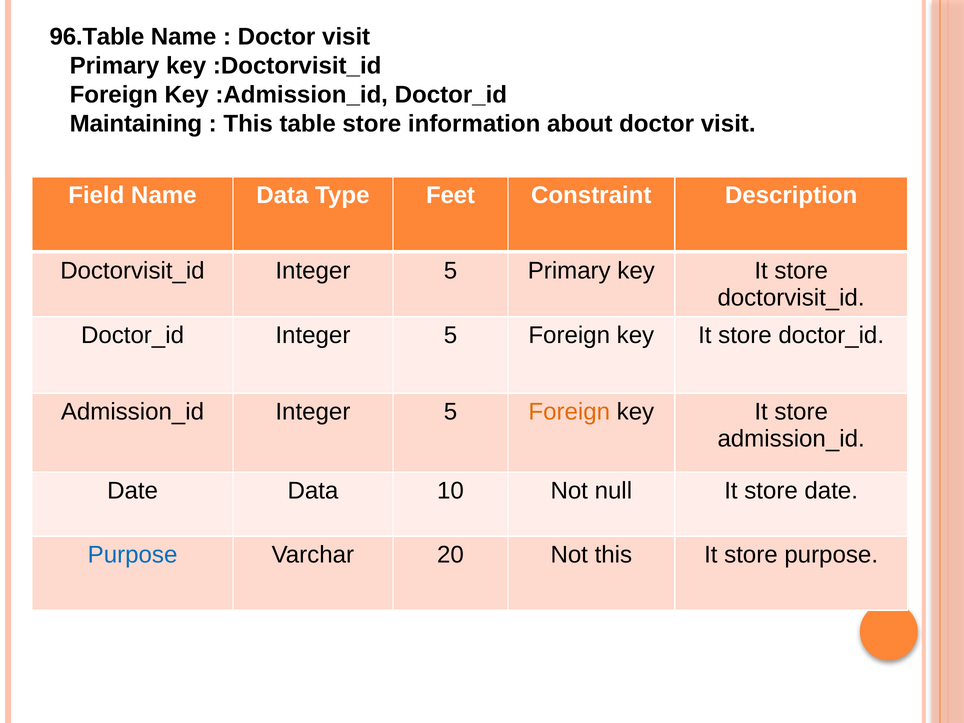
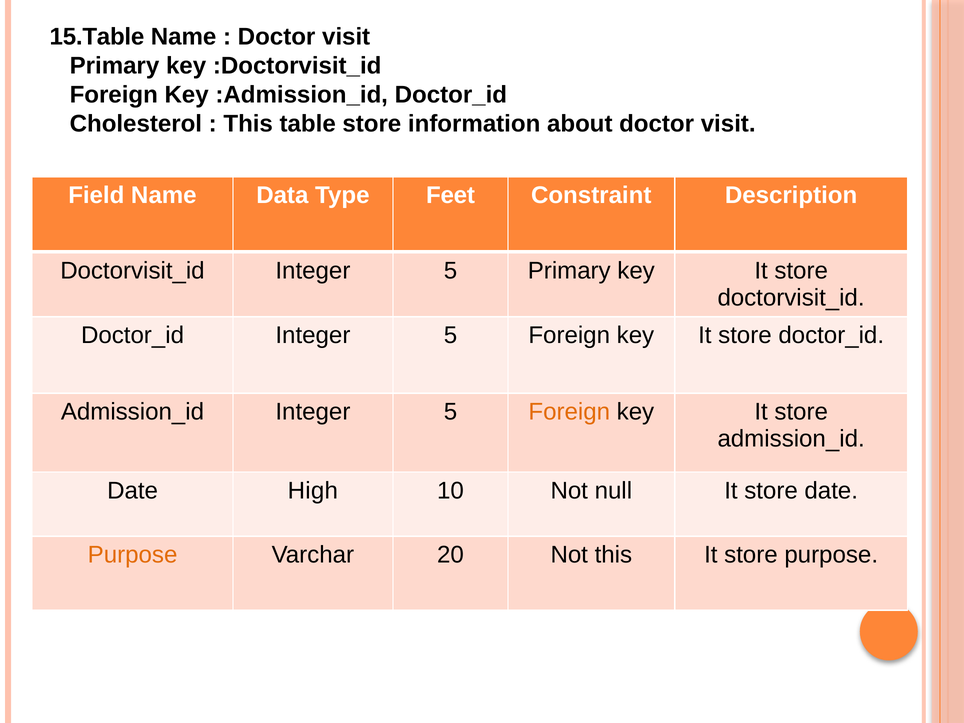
96.Table: 96.Table -> 15.Table (97, 37)
Maintaining: Maintaining -> Cholesterol (136, 124)
Date Data: Data -> High (313, 491)
Purpose colour: blue -> orange (133, 555)
